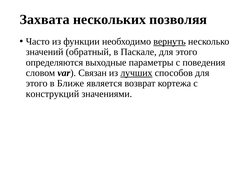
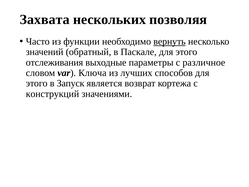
определяются: определяются -> отслеживания (54, 62)
поведения: поведения -> различное (204, 62)
Связан: Связан -> Ключа (92, 73)
лучших underline: present -> none (136, 73)
Ближе: Ближе -> Запуск (71, 83)
